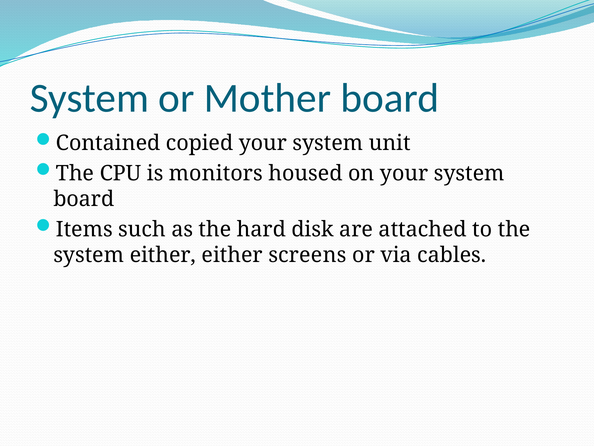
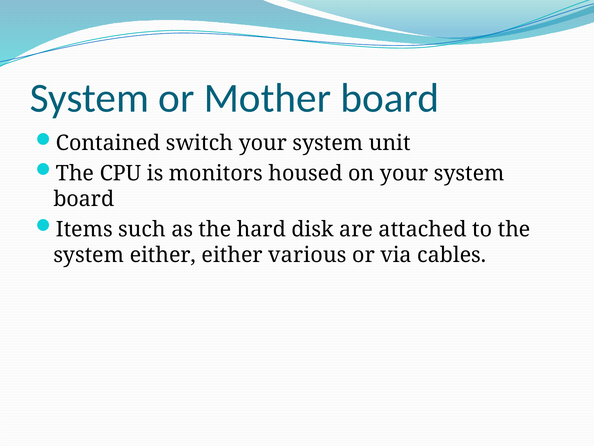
copied: copied -> switch (199, 143)
screens: screens -> various (307, 255)
